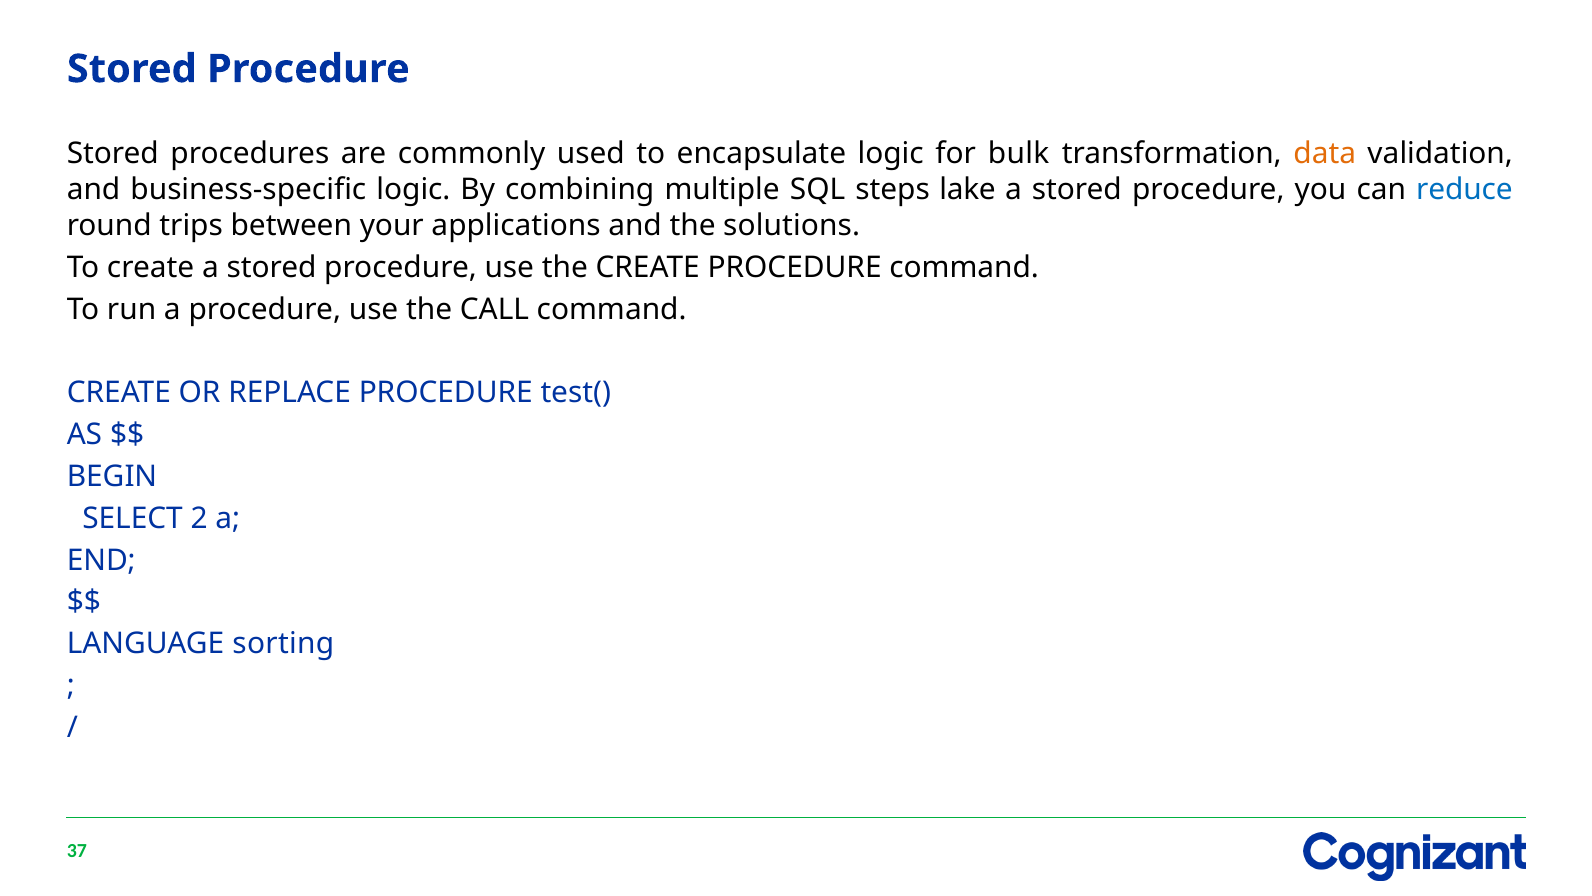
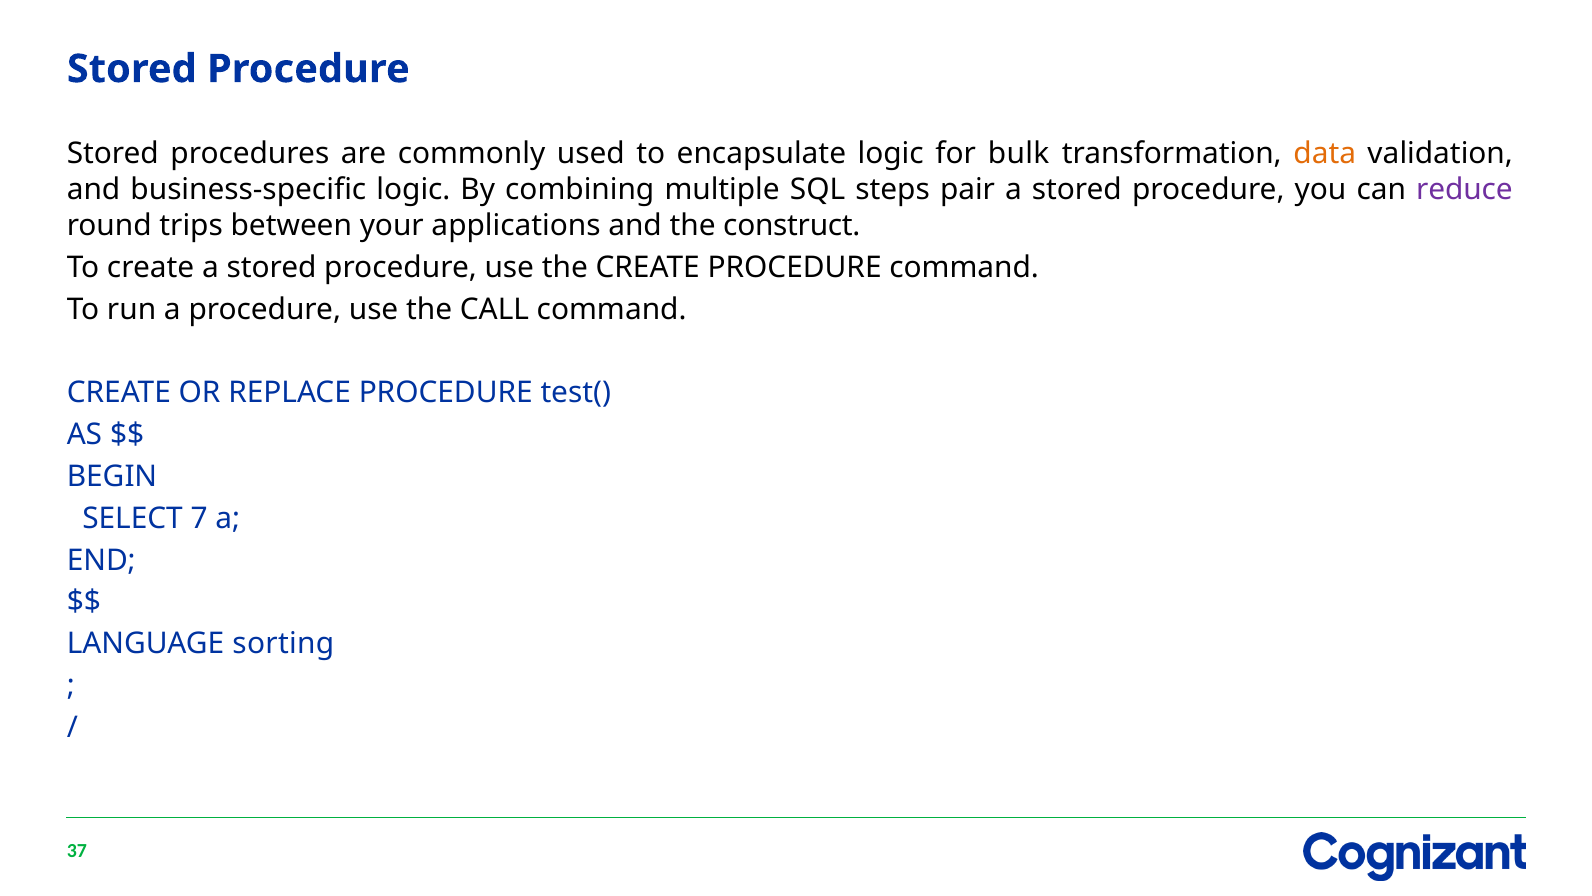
lake: lake -> pair (968, 190)
reduce colour: blue -> purple (1464, 190)
solutions: solutions -> construct (792, 226)
2: 2 -> 7 (199, 518)
